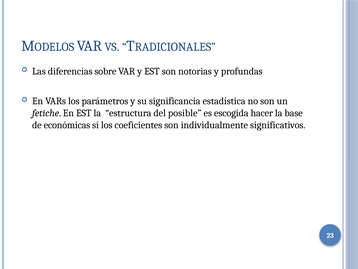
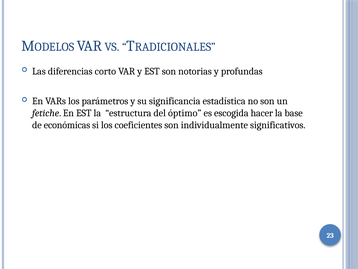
sobre: sobre -> corto (105, 71)
posible: posible -> óptimo (185, 113)
